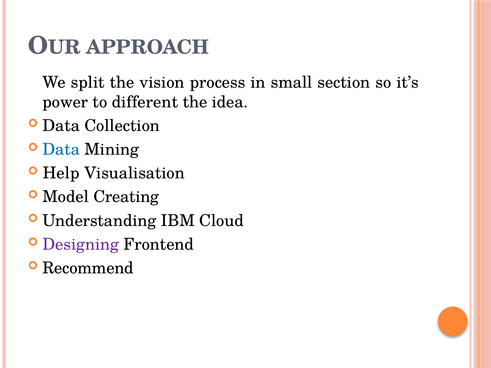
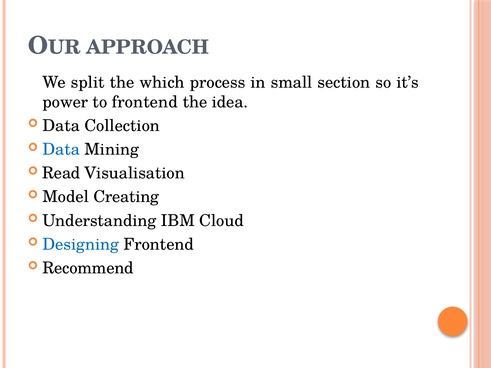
vision: vision -> which (162, 82)
to different: different -> frontend (145, 102)
Help: Help -> Read (61, 173)
Designing colour: purple -> blue (81, 245)
